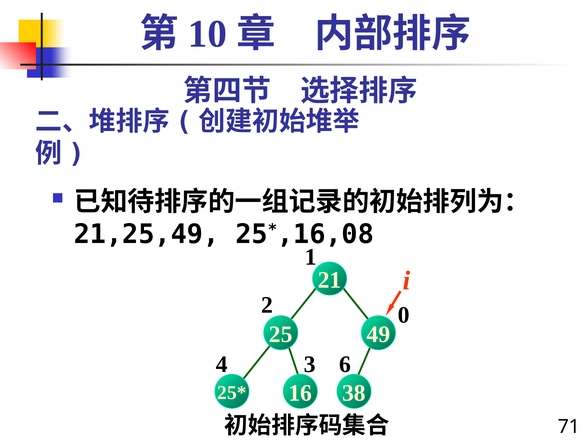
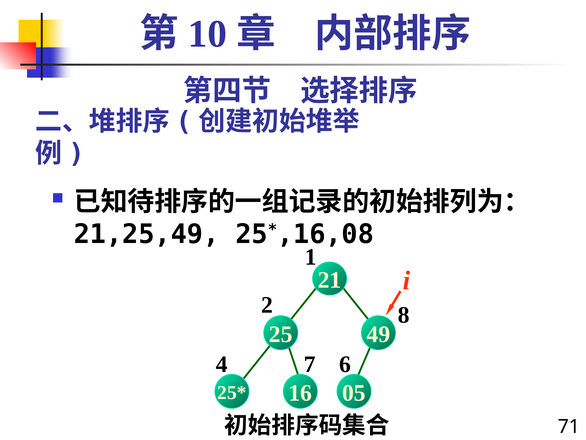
0: 0 -> 8 (404, 315)
3: 3 -> 7 (310, 364)
38: 38 -> 05 (354, 392)
